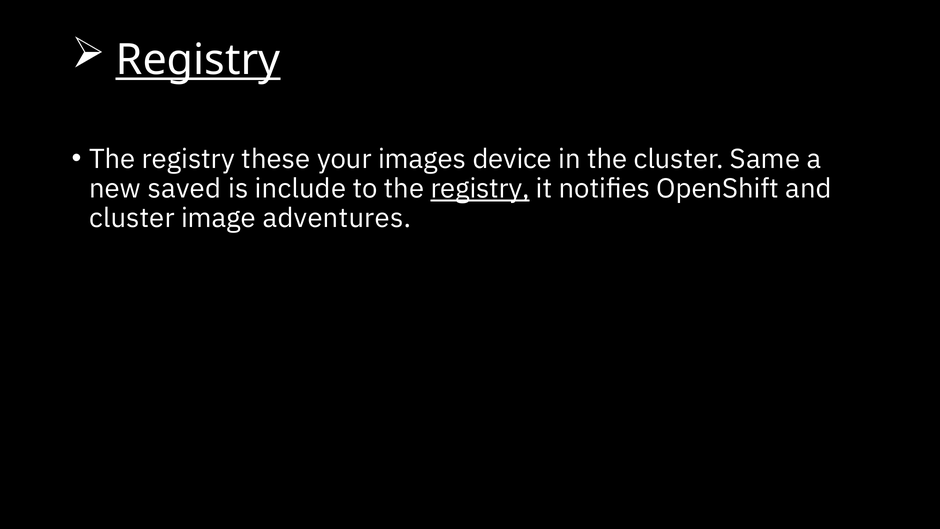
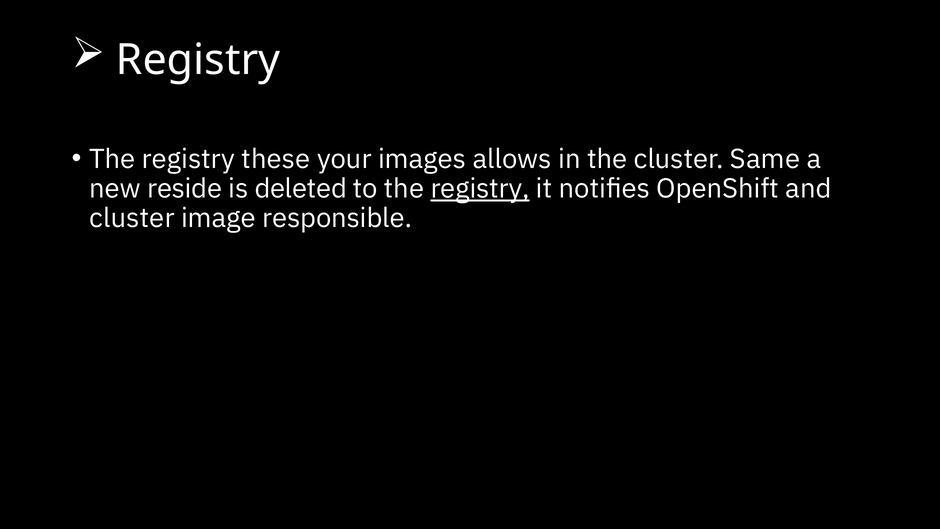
Registry underline: present -> none (198, 60)
device: device -> allows (512, 159)
saved: saved -> reside (185, 189)
include: include -> deleted (301, 189)
adventures: adventures -> responsible (337, 218)
